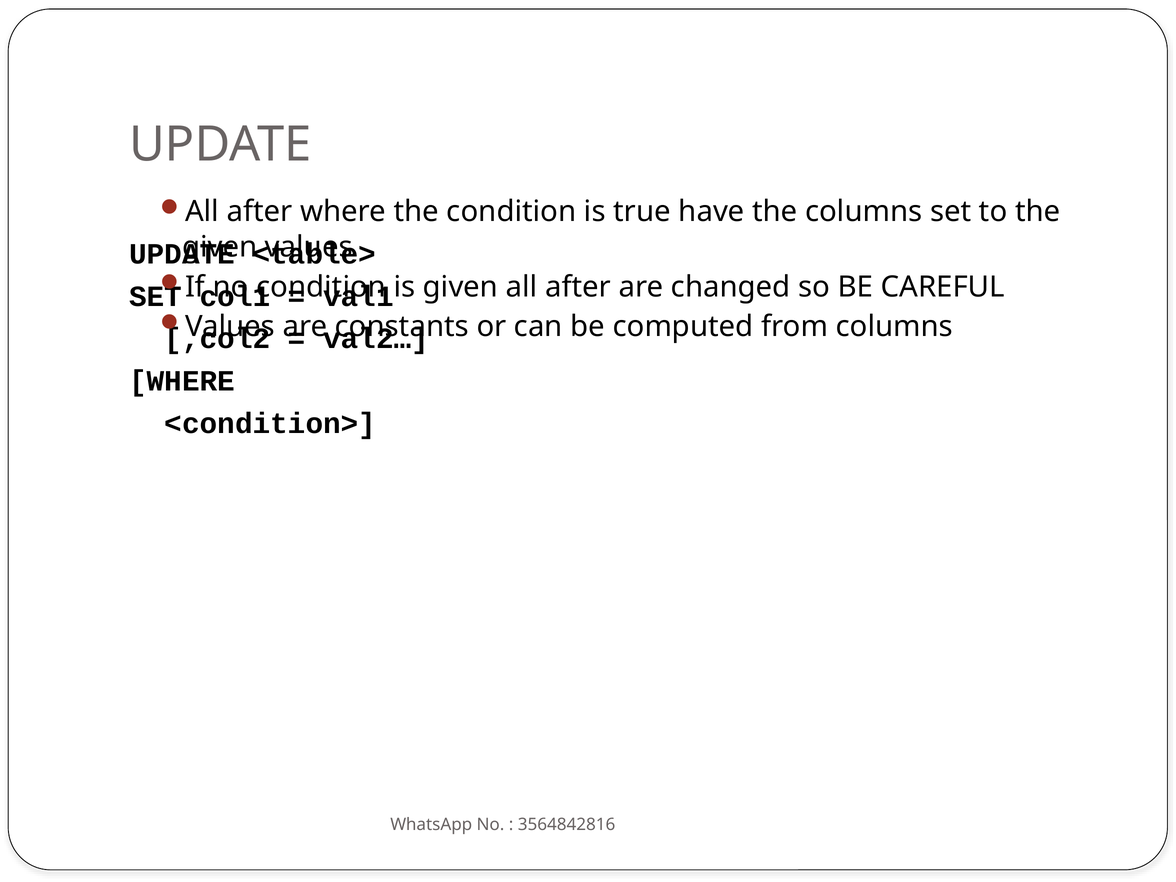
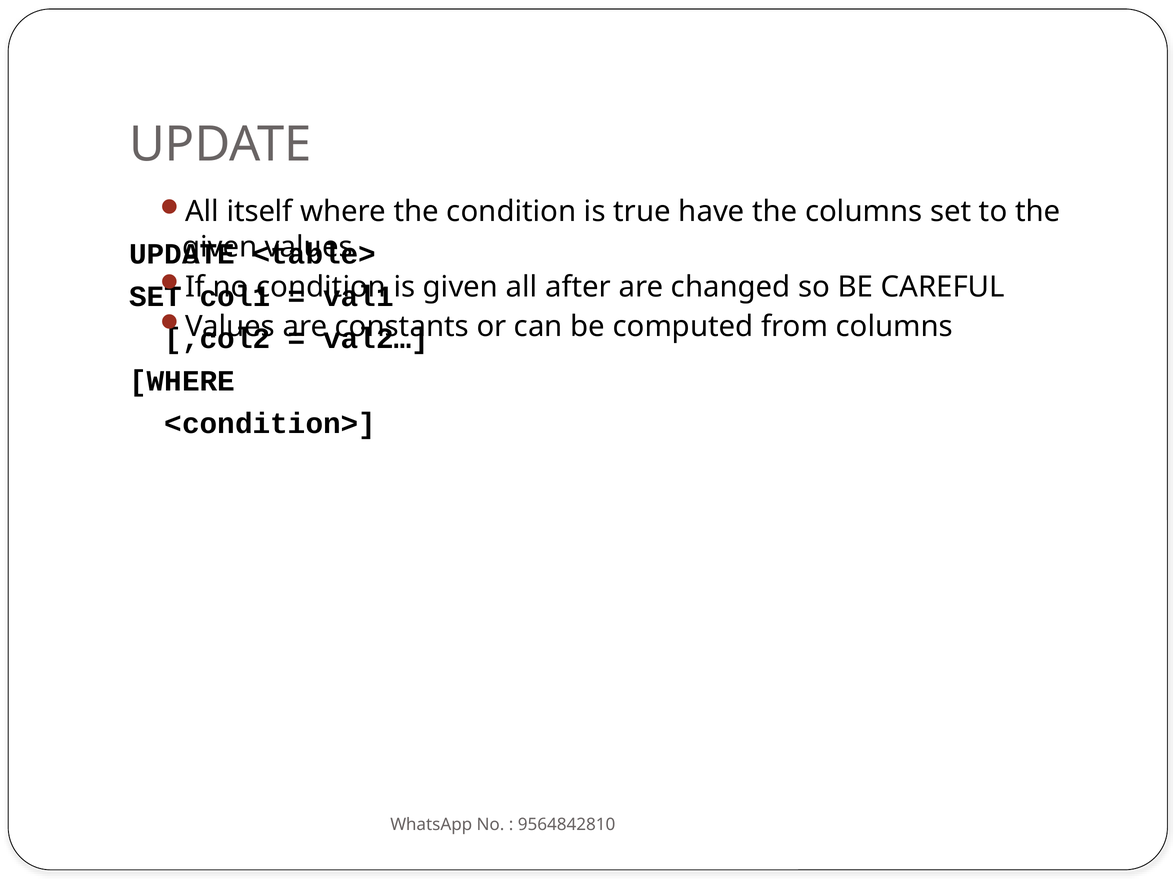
after: after -> itself (260, 212)
3564842816: 3564842816 -> 9564842810 (567, 824)
